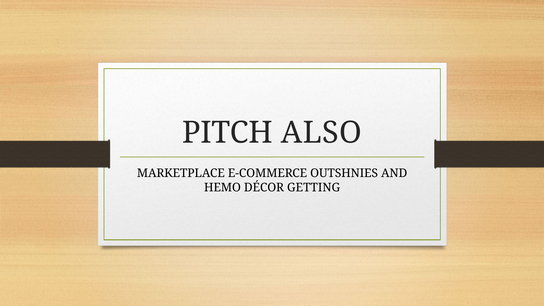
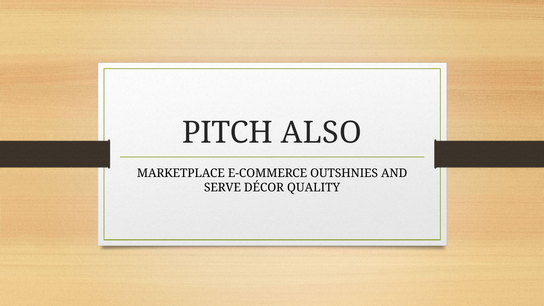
HEMO: HEMO -> SERVE (223, 187)
GETTING: GETTING -> QUALITY (314, 187)
